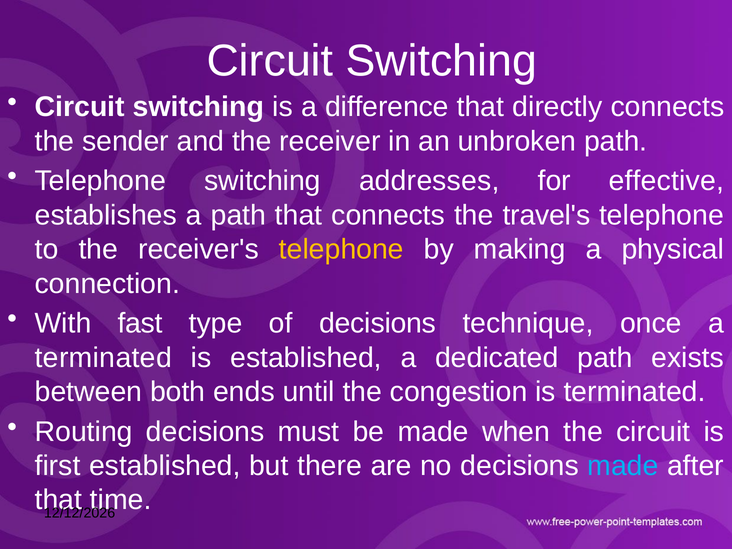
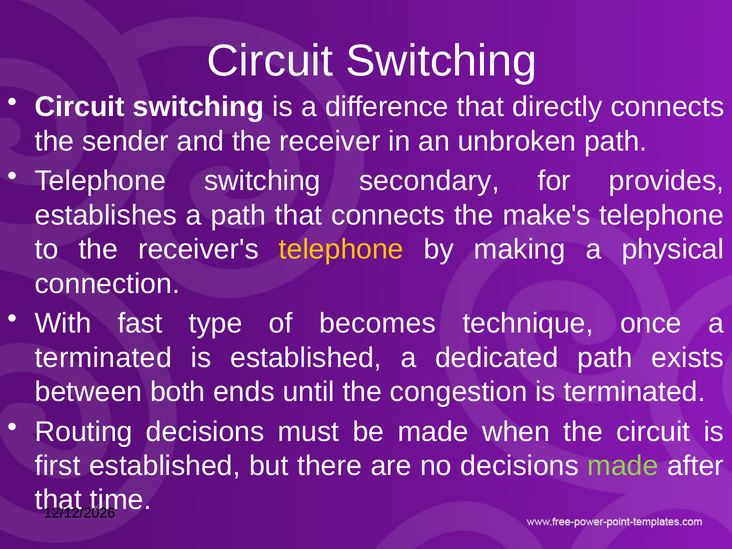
addresses: addresses -> secondary (429, 181)
effective: effective -> provides (667, 181)
travel's: travel's -> make's (547, 215)
of decisions: decisions -> becomes (377, 323)
made colour: light blue -> light green (623, 466)
